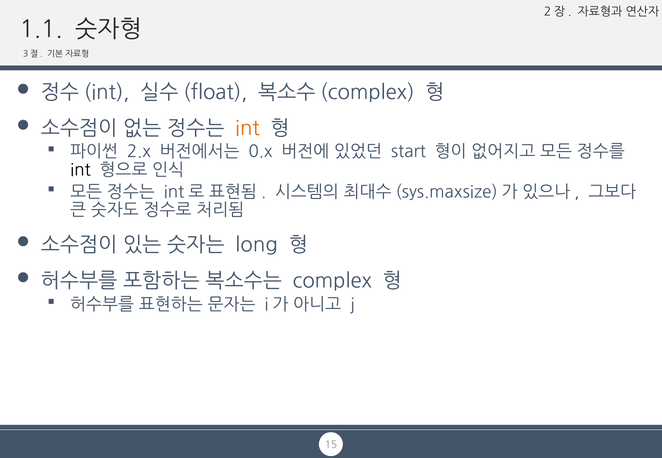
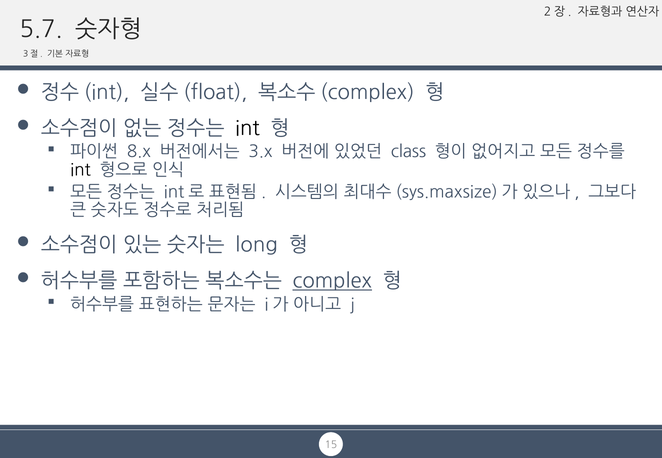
1.1: 1.1 -> 5.7 (41, 29)
int colour: orange -> black (247, 129)
2.x: 2.x -> 8.x (139, 152)
0.x: 0.x -> 3.x (261, 152)
start: start -> class (408, 152)
complex underline: none -> present (332, 281)
